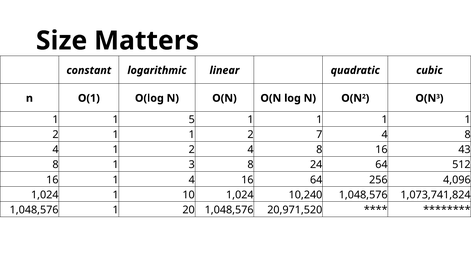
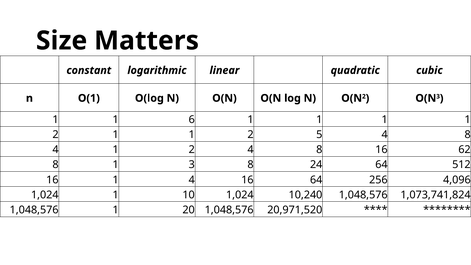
5: 5 -> 6 (192, 120)
7: 7 -> 5 (319, 135)
43: 43 -> 62 (465, 150)
